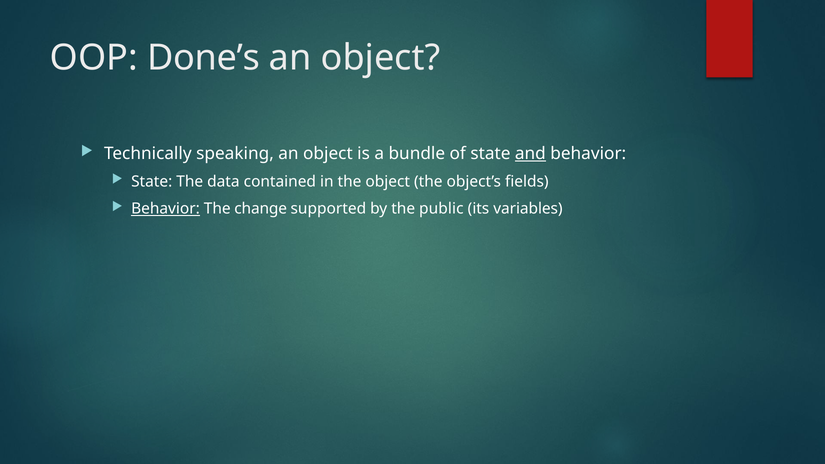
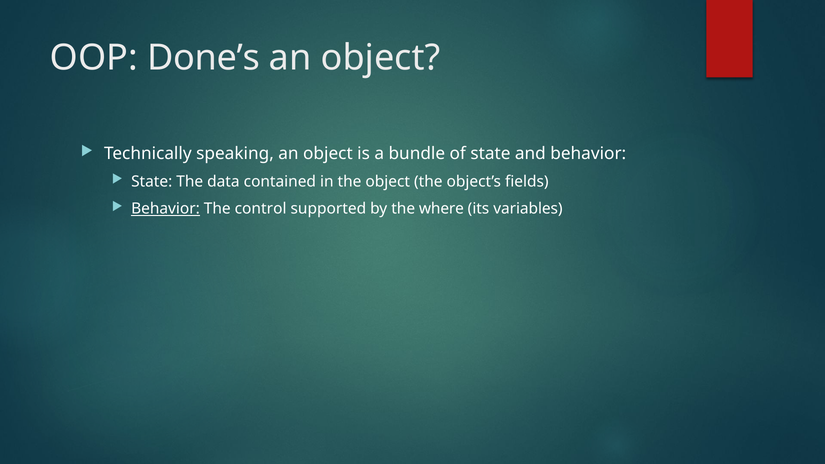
and underline: present -> none (530, 154)
change: change -> control (261, 209)
public: public -> where (441, 209)
